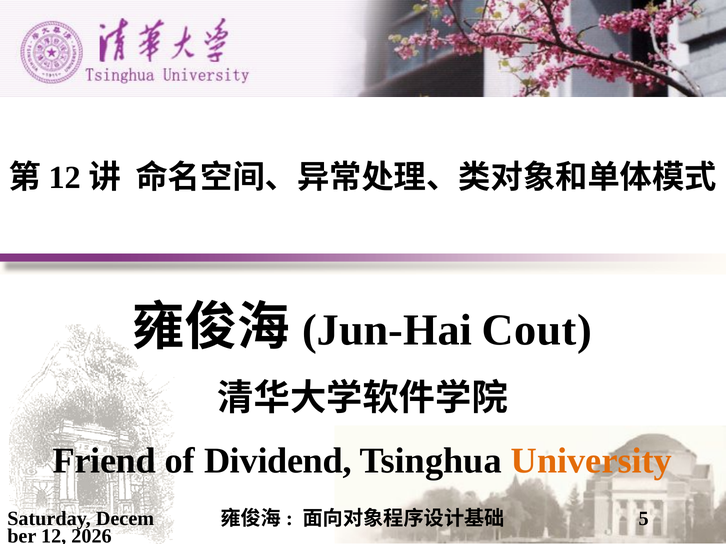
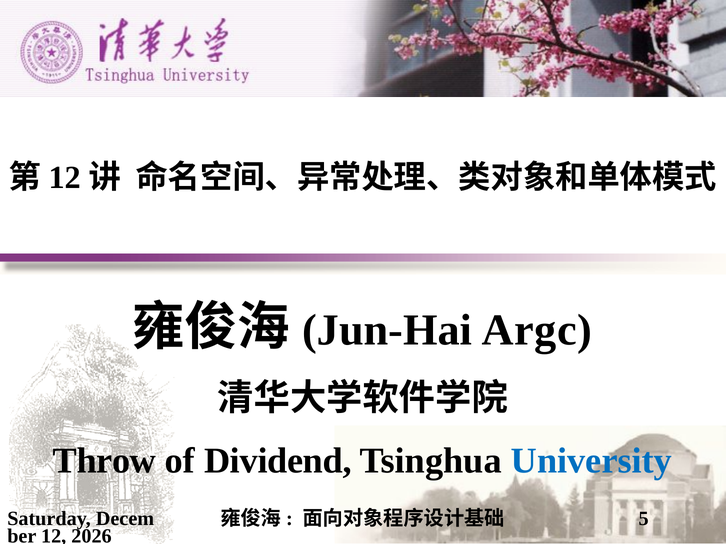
Cout: Cout -> Argc (537, 331)
Friend: Friend -> Throw (104, 461)
University colour: orange -> blue (591, 461)
